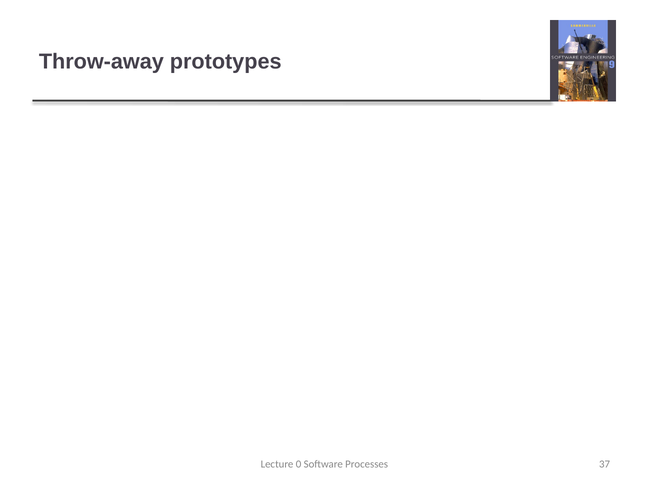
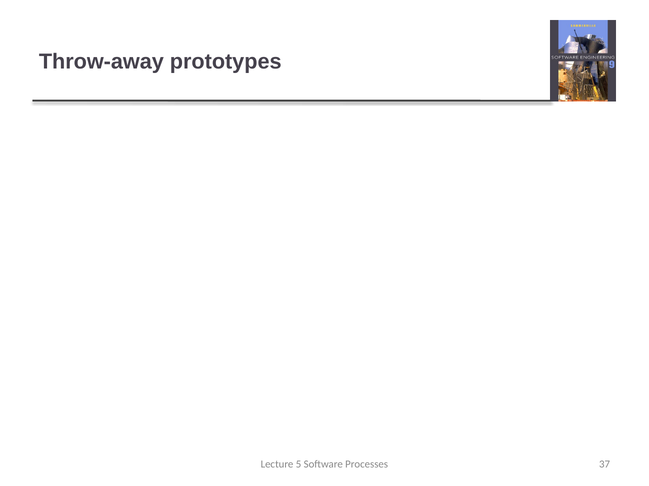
0: 0 -> 5 (299, 465)
